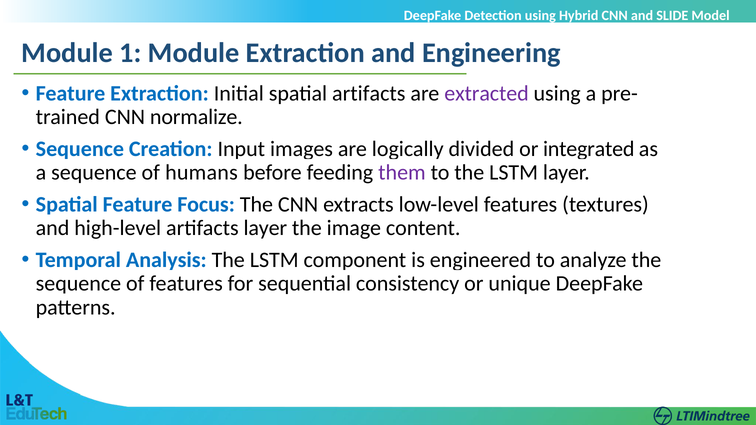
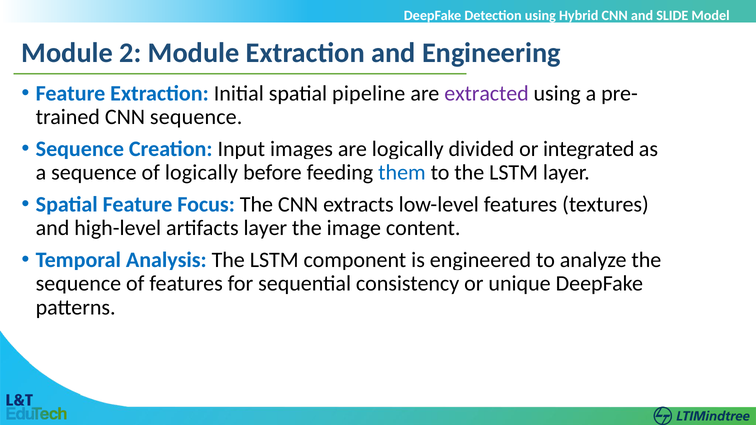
1: 1 -> 2 (130, 53)
spatial artifacts: artifacts -> pipeline (369, 93)
CNN normalize: normalize -> sequence (196, 117)
of humans: humans -> logically (201, 173)
them colour: purple -> blue (402, 173)
